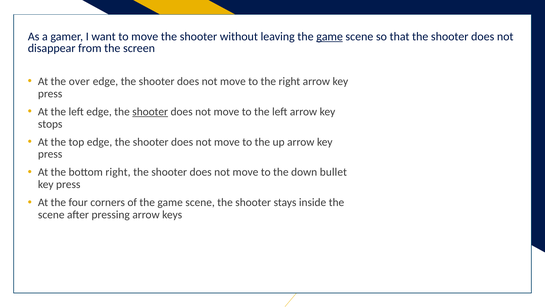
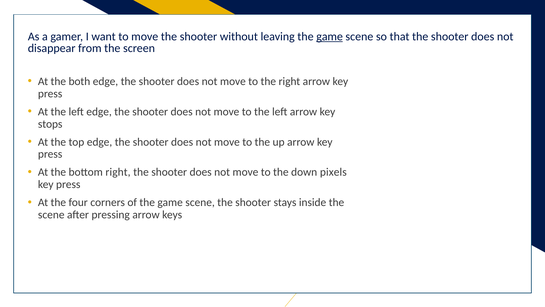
over: over -> both (79, 81)
shooter underline: present -> none (150, 111)
bullet: bullet -> pixels (333, 172)
